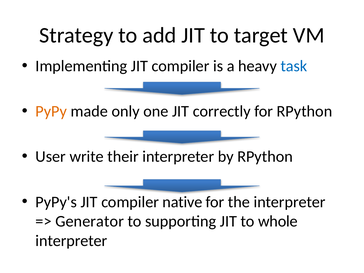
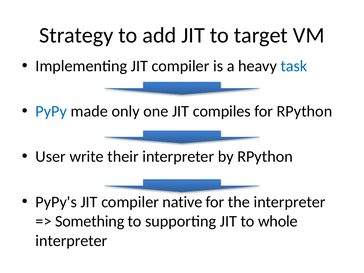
PyPy colour: orange -> blue (51, 111)
correctly: correctly -> compiles (222, 111)
Generator: Generator -> Something (90, 221)
